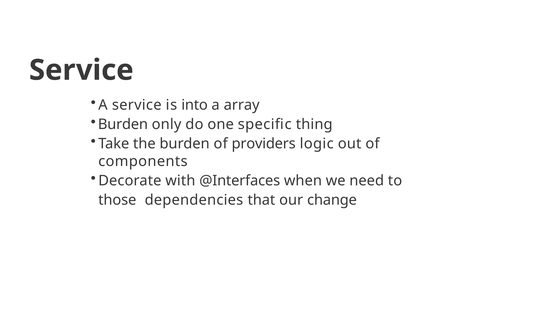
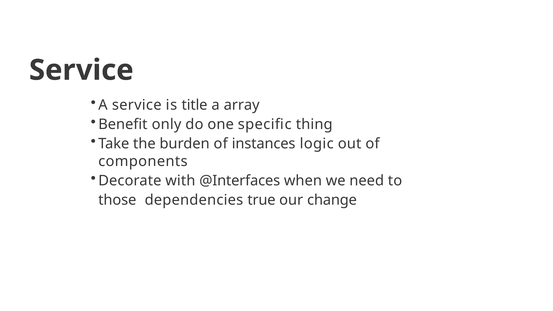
into: into -> title (195, 105)
Burden: Burden -> Benefit (123, 124)
providers: providers -> instances (264, 144)
that: that -> true (261, 200)
